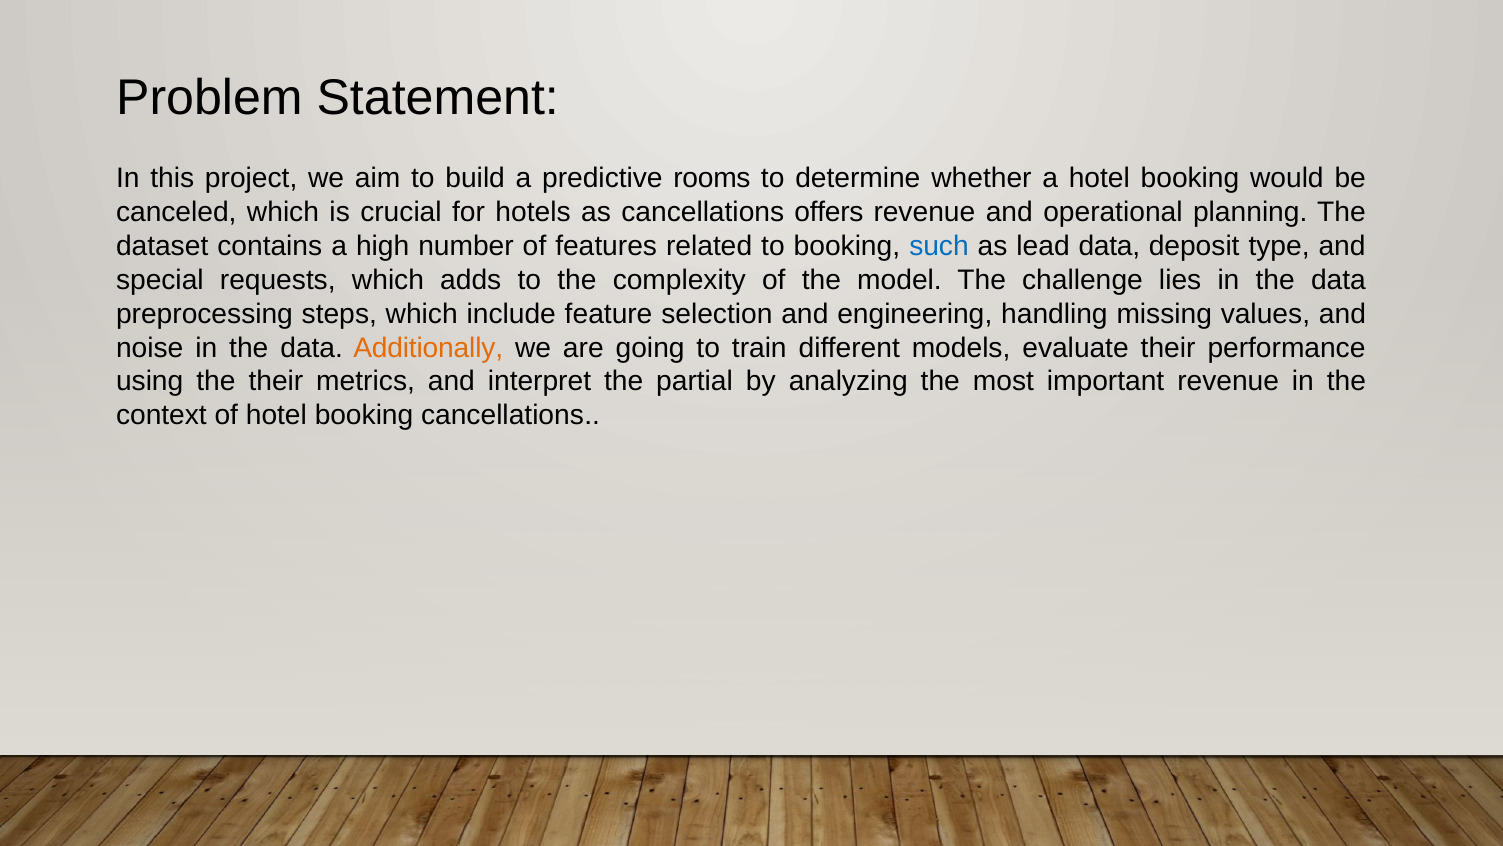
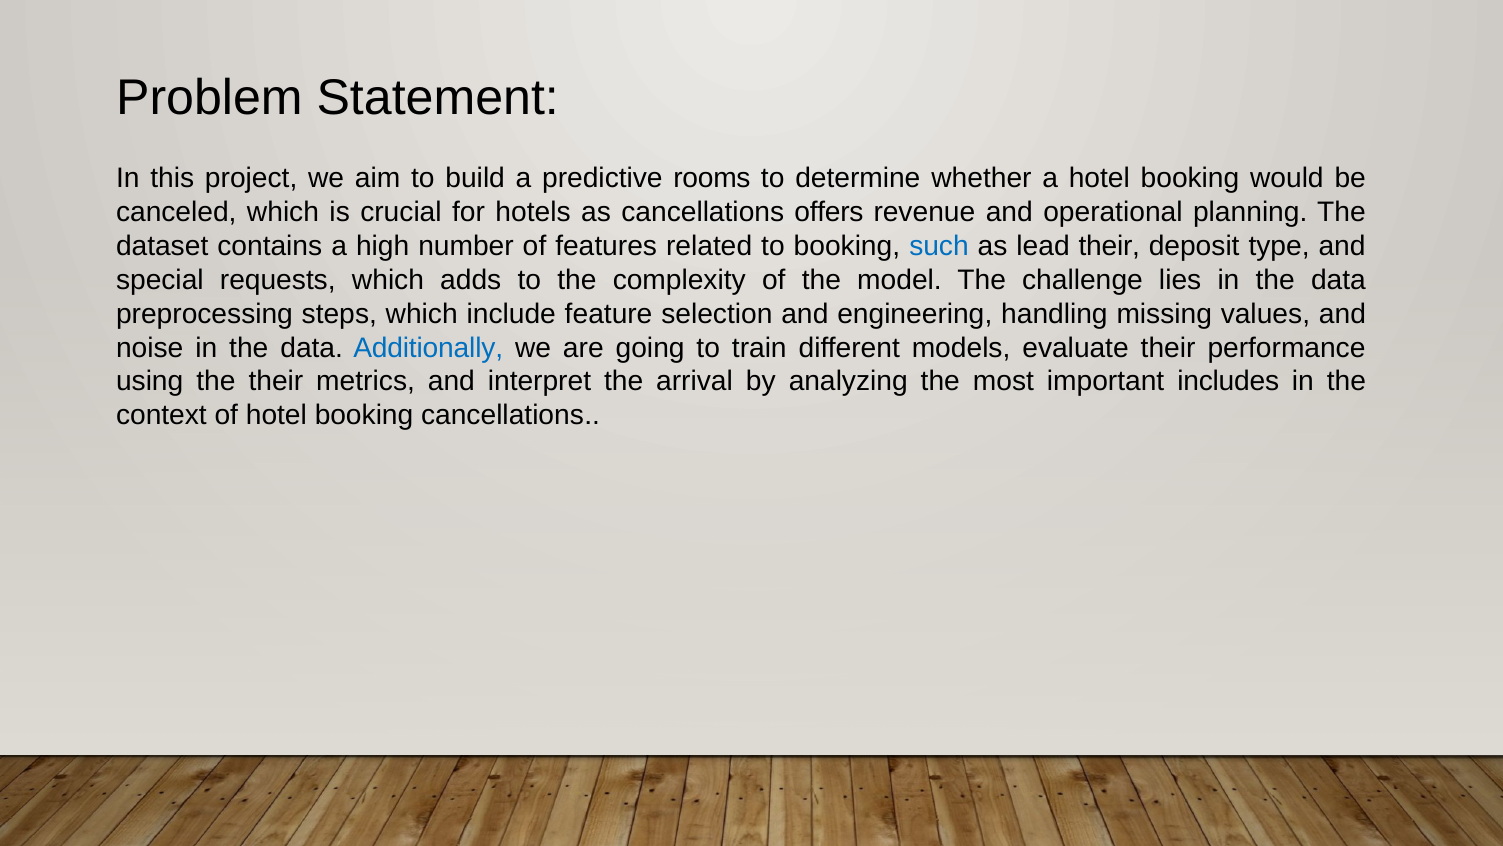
lead data: data -> their (1109, 246)
Additionally colour: orange -> blue (428, 348)
partial: partial -> arrival (695, 381)
important revenue: revenue -> includes (1228, 381)
